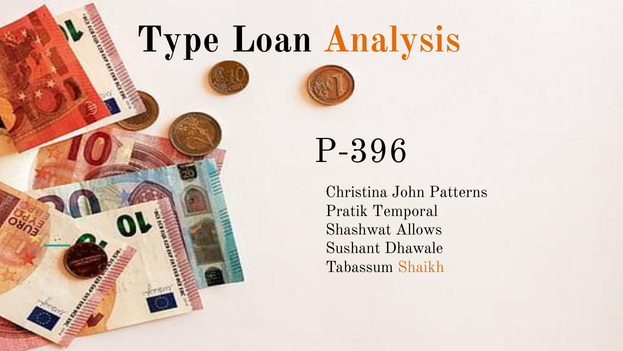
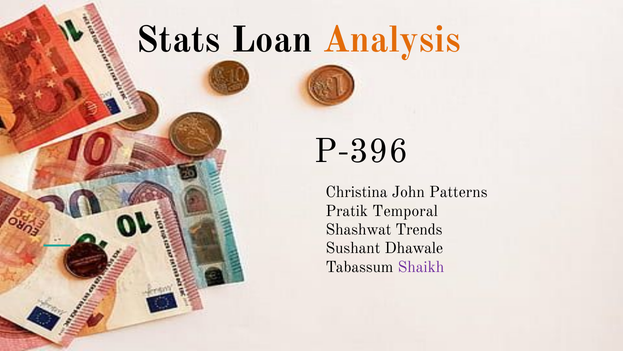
Type: Type -> Stats (178, 40)
Allows: Allows -> Trends (419, 229)
Shaikh colour: orange -> purple (421, 267)
